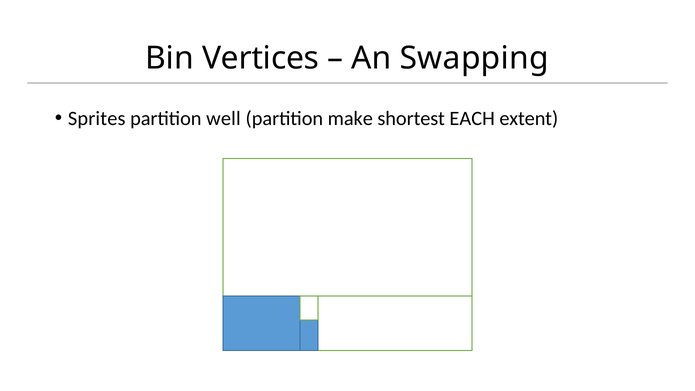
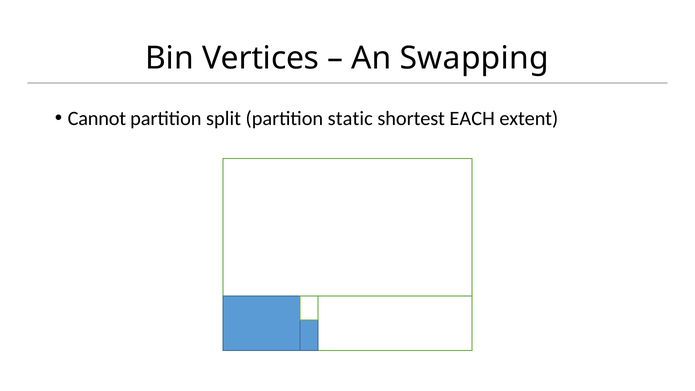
Sprites: Sprites -> Cannot (97, 118)
well: well -> split (224, 118)
make: make -> static (350, 118)
